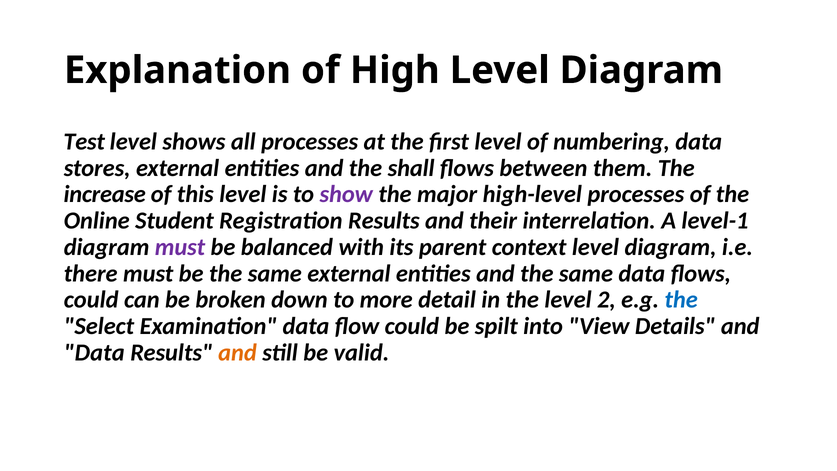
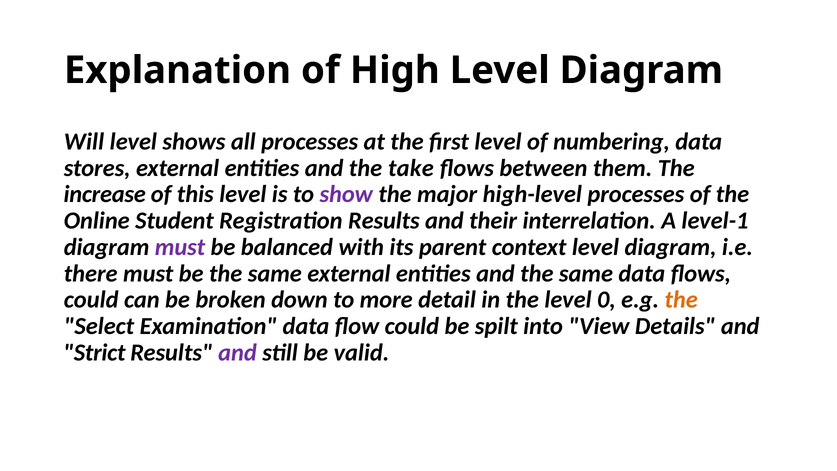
Test: Test -> Will (84, 142)
shall: shall -> take (411, 168)
2: 2 -> 0 (606, 300)
the colour: blue -> orange (681, 300)
Data: Data -> Strict (94, 352)
and colour: orange -> purple (238, 352)
